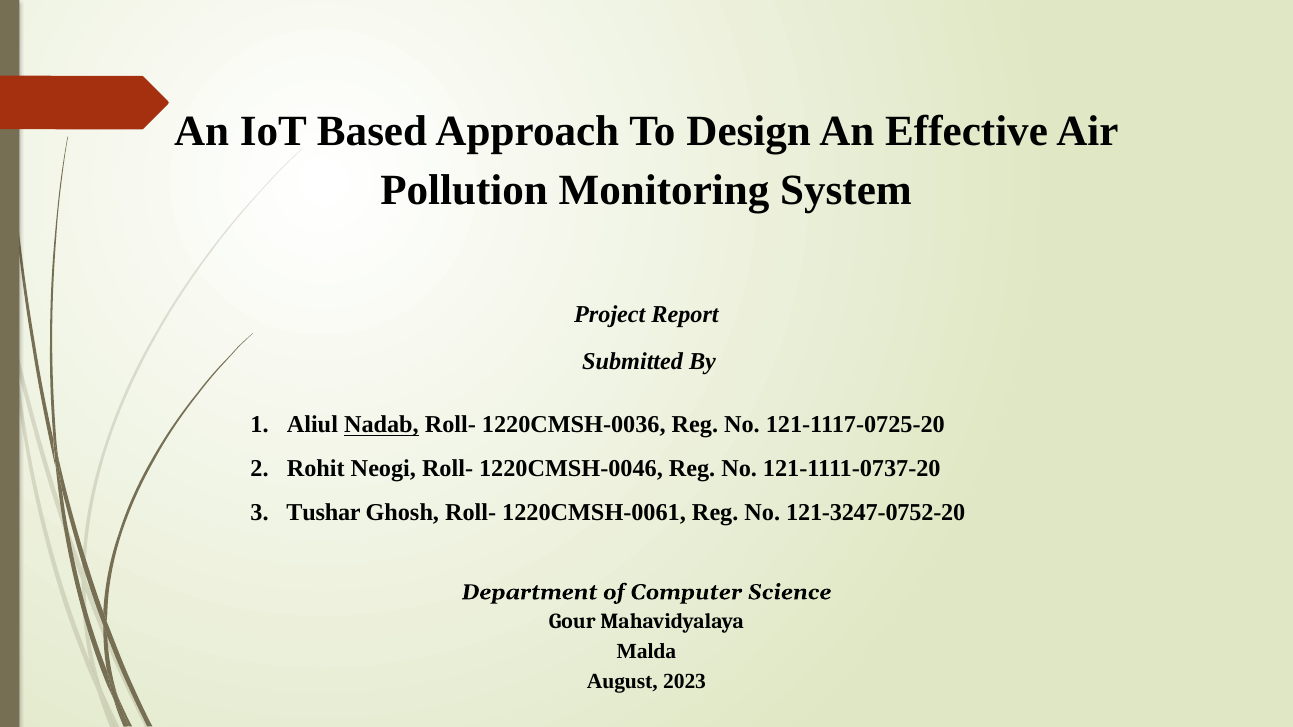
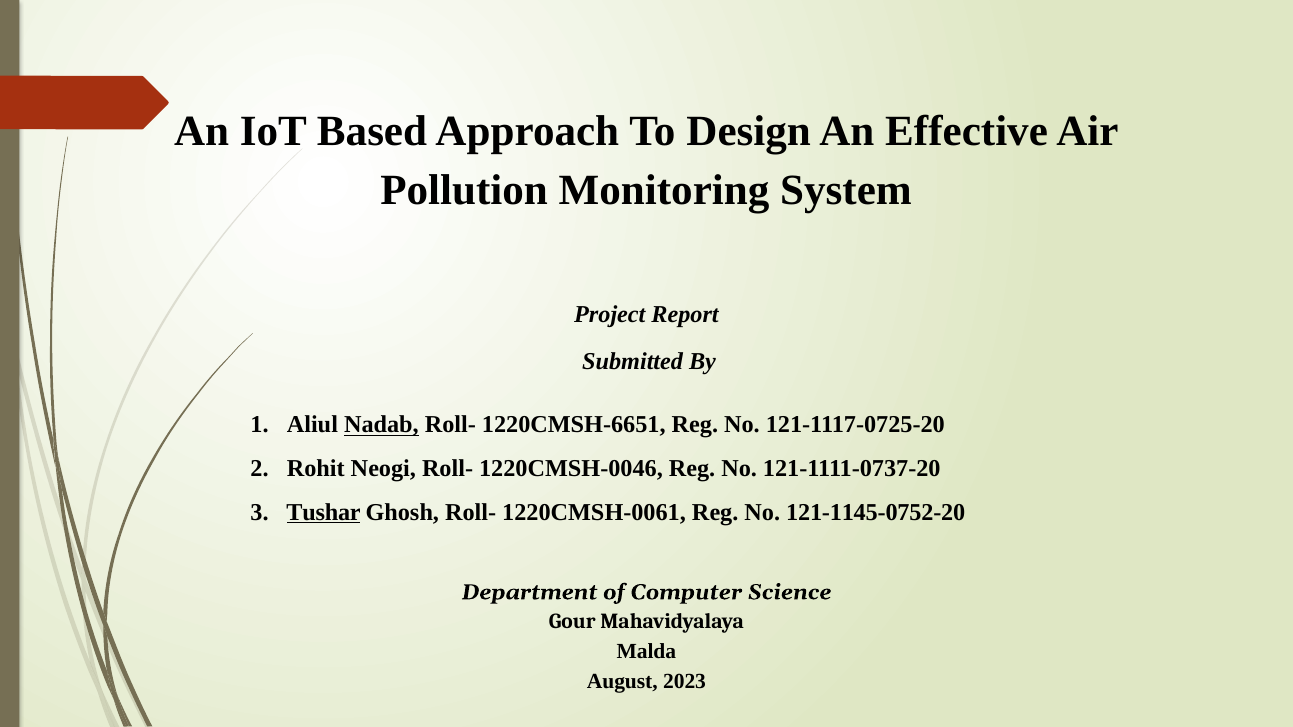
1220CMSH-0036: 1220CMSH-0036 -> 1220CMSH-6651 (574, 425)
Tushar underline: none -> present (324, 512)
121-3247-0752-20: 121-3247-0752-20 -> 121-1145-0752-20 (876, 512)
